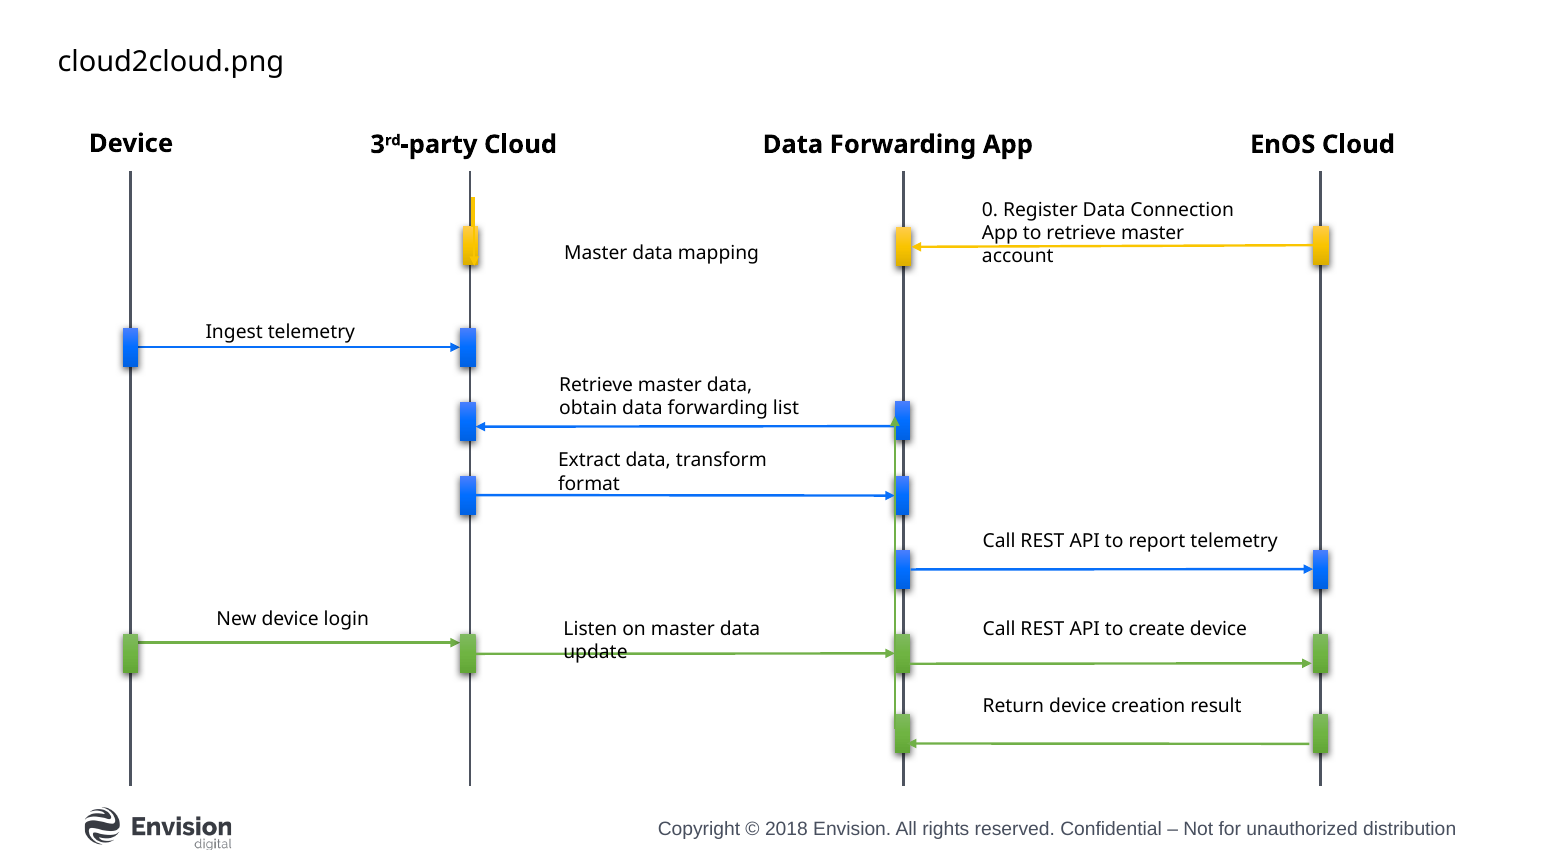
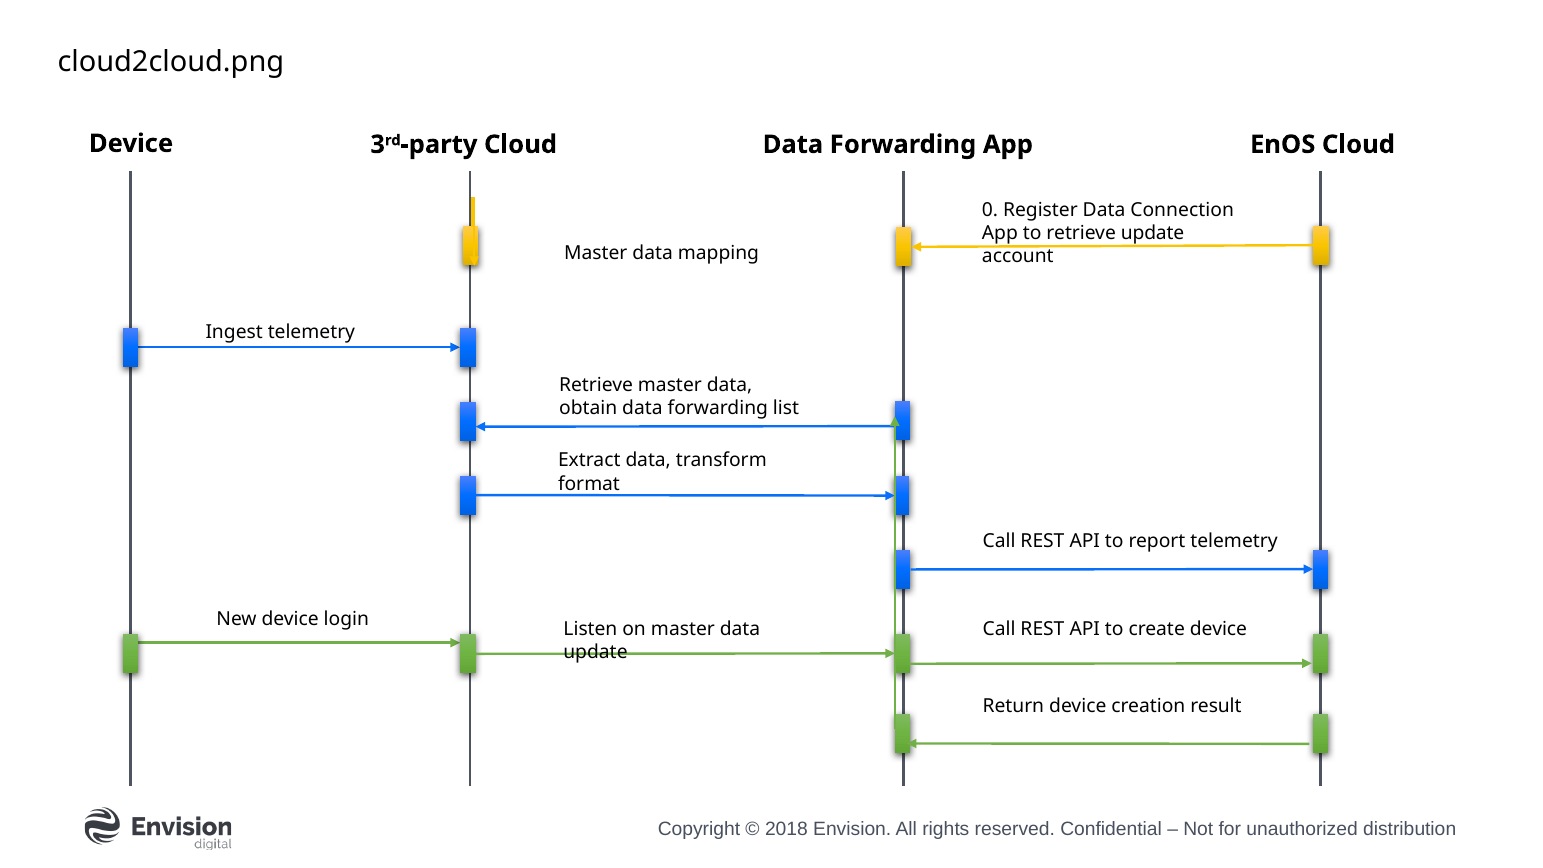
to retrieve master: master -> update (1153, 233)
